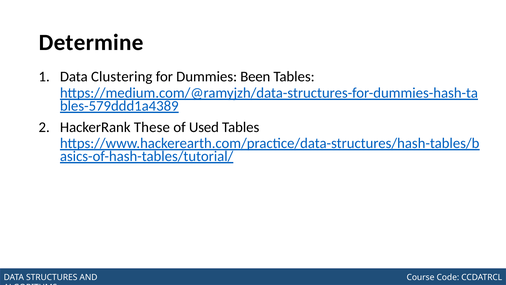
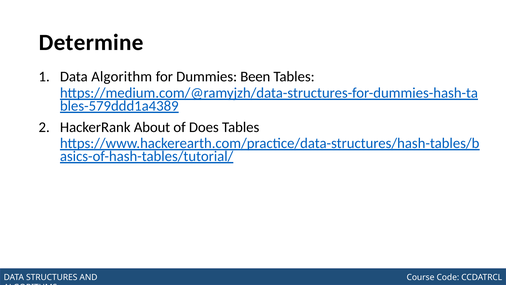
Clustering: Clustering -> Algorithm (122, 77)
These: These -> About (152, 127)
Used: Used -> Does (204, 127)
